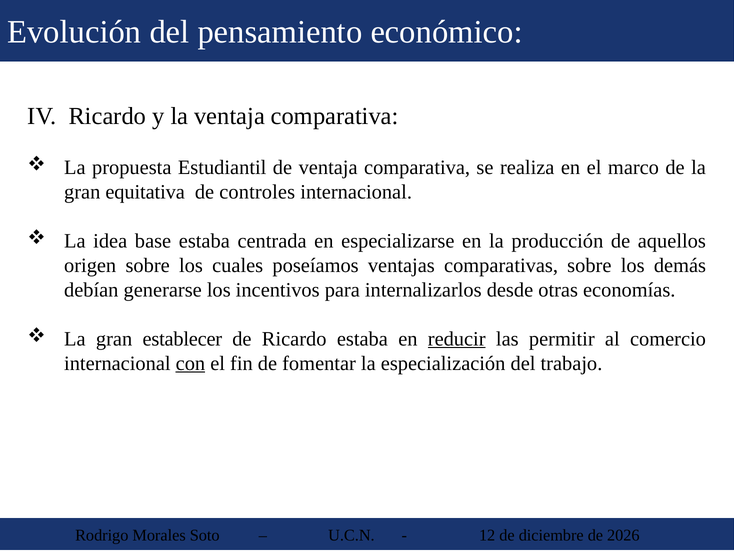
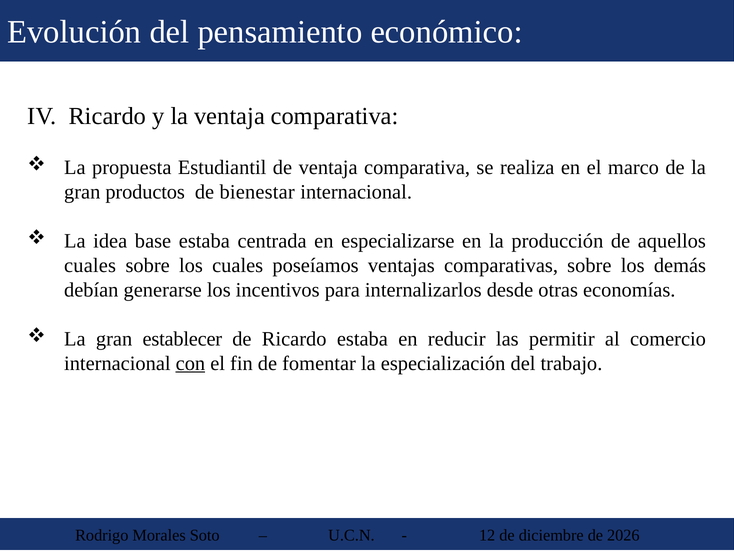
equitativa: equitativa -> productos (145, 192)
controles: controles -> bienestar (257, 192)
origen: origen -> cuales (90, 265)
reducir underline: present -> none (457, 338)
